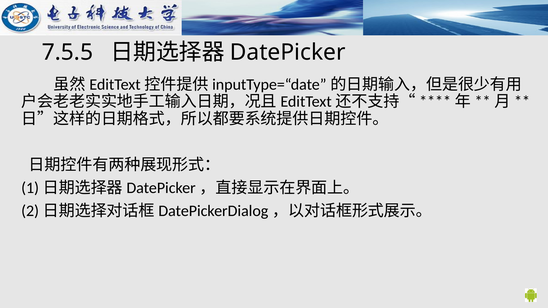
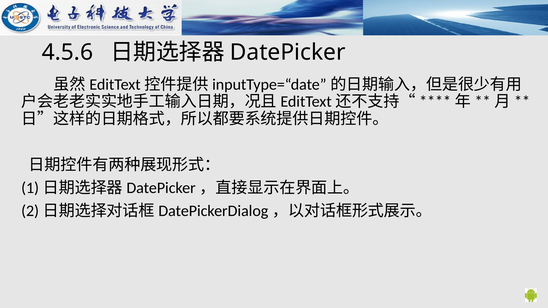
7.5.5: 7.5.5 -> 4.5.6 (67, 52)
